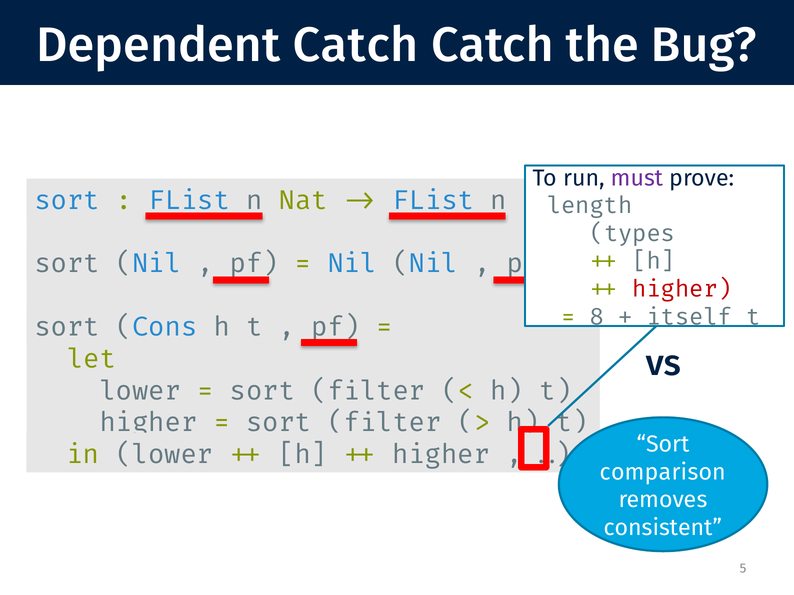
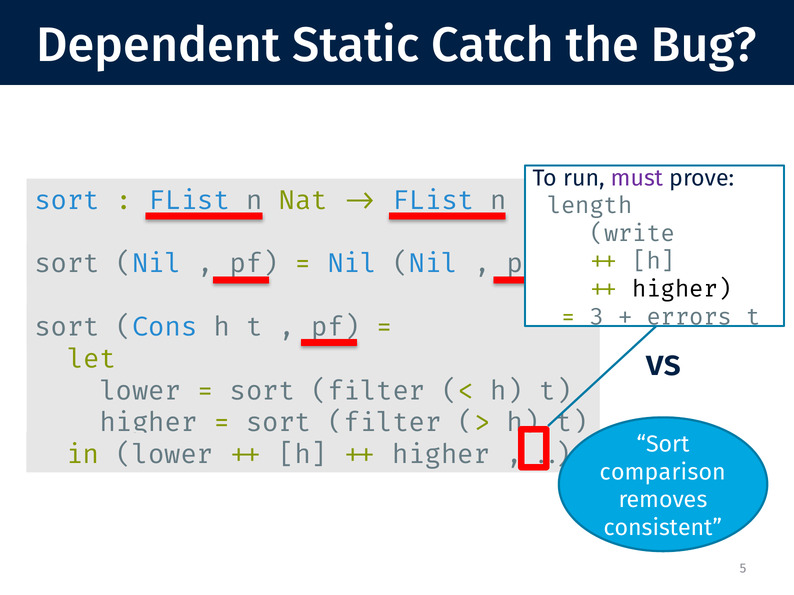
Dependent Catch: Catch -> Static (356, 45)
types: types -> write (632, 234)
higher colour: red -> black (682, 289)
8: 8 -> 3 (597, 317)
itself: itself -> errors (689, 317)
